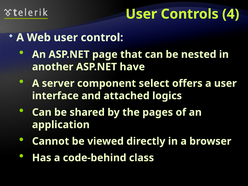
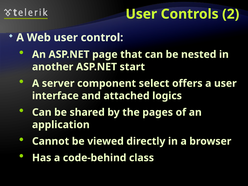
4: 4 -> 2 (231, 14)
have: have -> start (132, 67)
